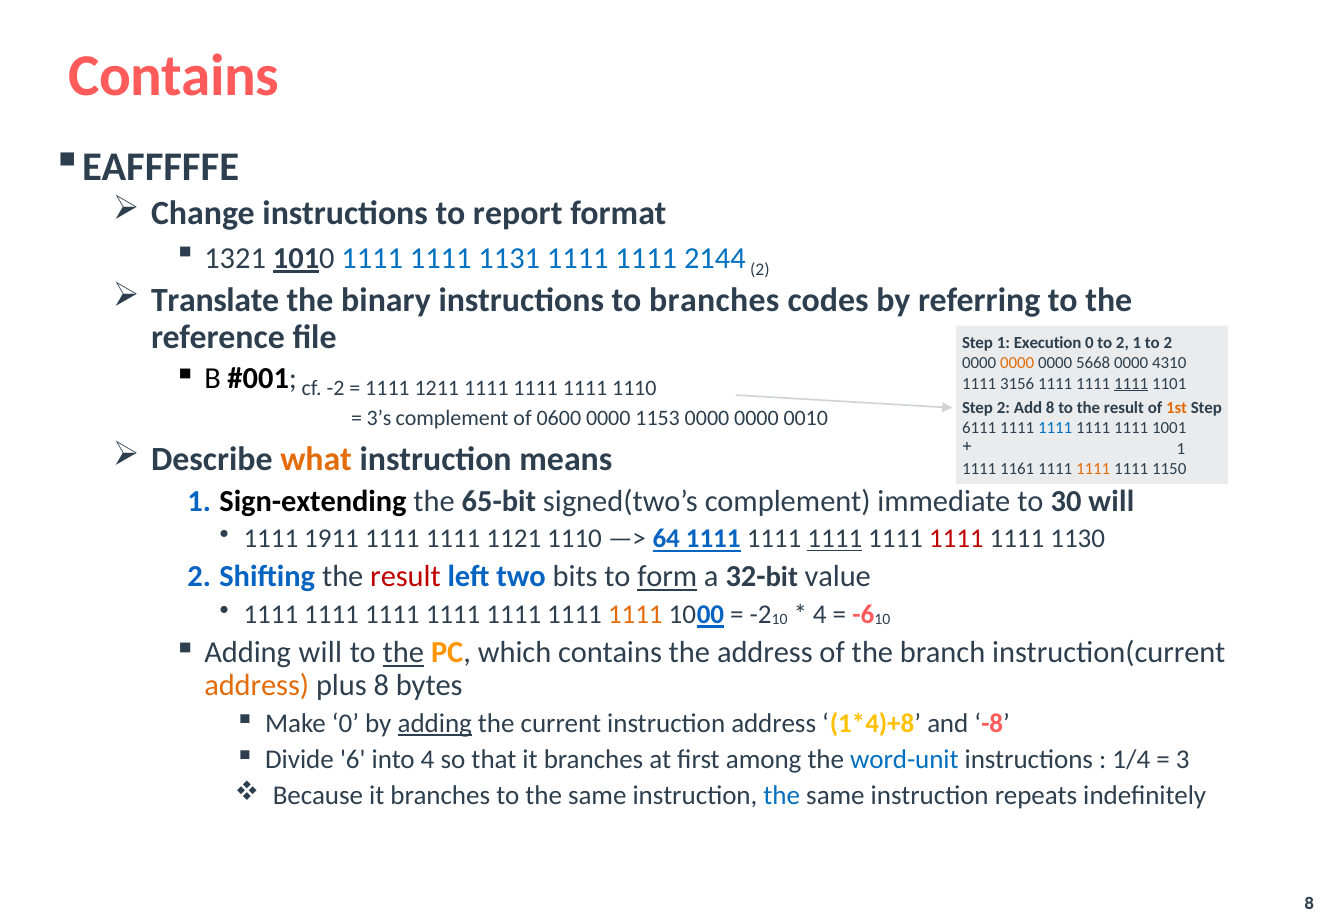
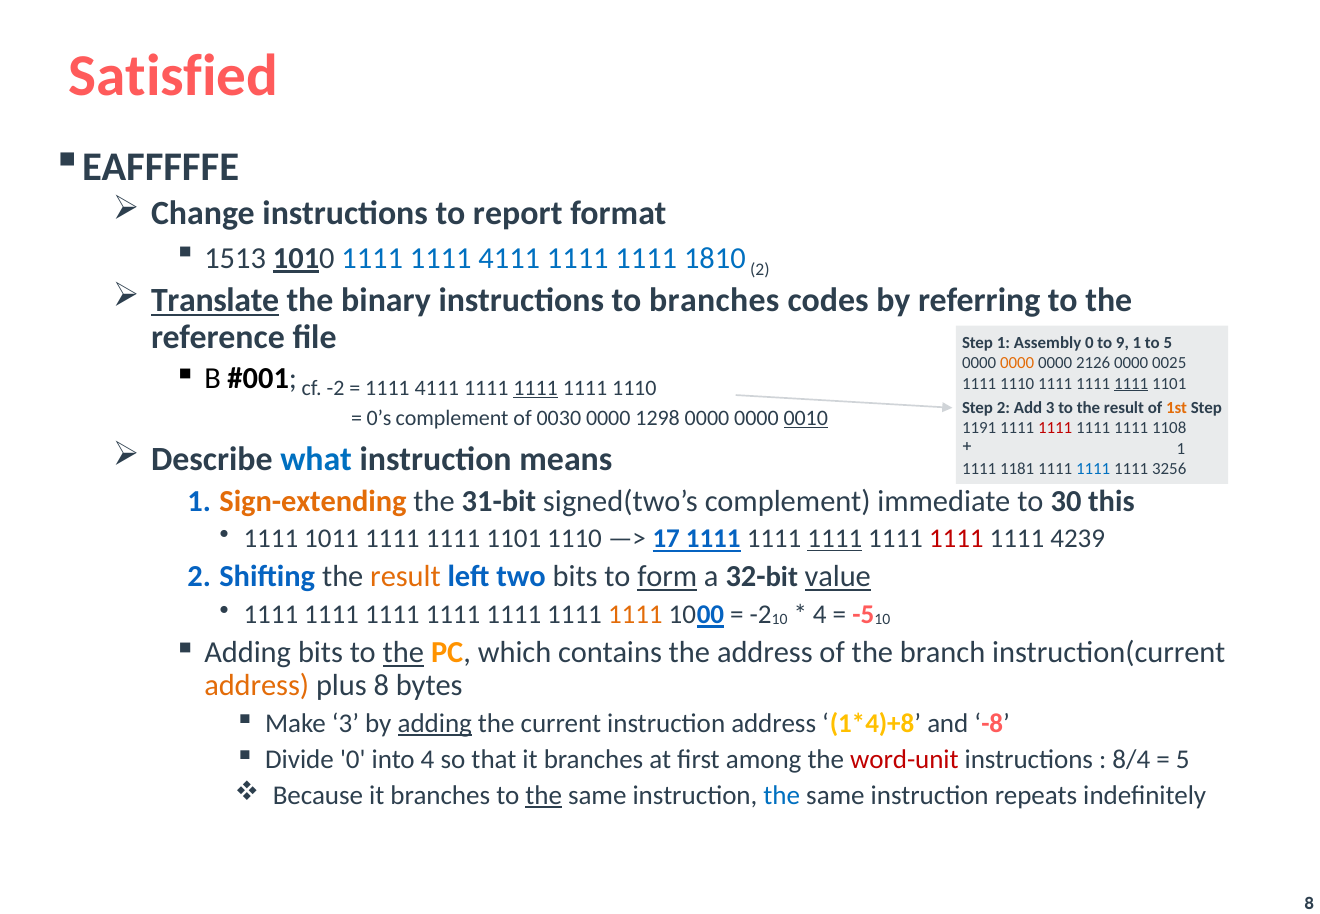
Contains: Contains -> Satisfied (173, 76)
1321: 1321 -> 1513 (235, 258)
1111 1111 1131: 1131 -> 4111 (509, 258)
2144: 2144 -> 1810 (715, 258)
Translate underline: none -> present (215, 300)
Execution: Execution -> Assembly (1048, 343)
0 to 2: 2 -> 9 (1122, 343)
1 to 2: 2 -> 5 (1168, 343)
5668: 5668 -> 2126 (1093, 363)
4310: 4310 -> 0025 (1169, 363)
3156: 3156 -> 1110 (1017, 383)
1211: 1211 -> 4111 (437, 388)
1111 underline: none -> present (536, 388)
Add 8: 8 -> 3 (1050, 408)
3’s: 3’s -> 0’s (379, 418)
0600: 0600 -> 0030 (559, 418)
1153: 1153 -> 1298 (658, 418)
0010 underline: none -> present (806, 418)
6111: 6111 -> 1191 (979, 428)
1111 colour: blue -> red (1055, 428)
1001: 1001 -> 1108 (1169, 428)
what colour: orange -> blue (316, 460)
1161: 1161 -> 1181 (1017, 469)
1111 colour: orange -> blue (1093, 469)
1150: 1150 -> 3256 (1169, 469)
Sign-extending colour: black -> orange (313, 501)
65-bit: 65-bit -> 31-bit (499, 501)
30 will: will -> this (1111, 501)
1911: 1911 -> 1011 (332, 539)
1121: 1121 -> 1101 (514, 539)
64: 64 -> 17 (666, 539)
1130: 1130 -> 4239 (1078, 539)
result colour: red -> orange (405, 577)
value underline: none -> present (838, 577)
-6: -6 -> -5 (863, 615)
Adding will: will -> bits (321, 652)
Make 0: 0 -> 3 (346, 723)
Divide 6: 6 -> 0 (353, 759)
word-unit colour: blue -> red (904, 759)
1/4: 1/4 -> 8/4 (1131, 759)
3: 3 -> 5 (1183, 759)
the underline: none -> present (544, 795)
